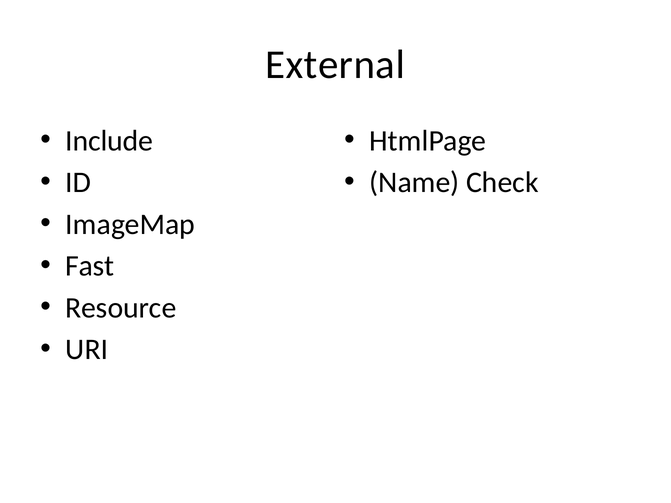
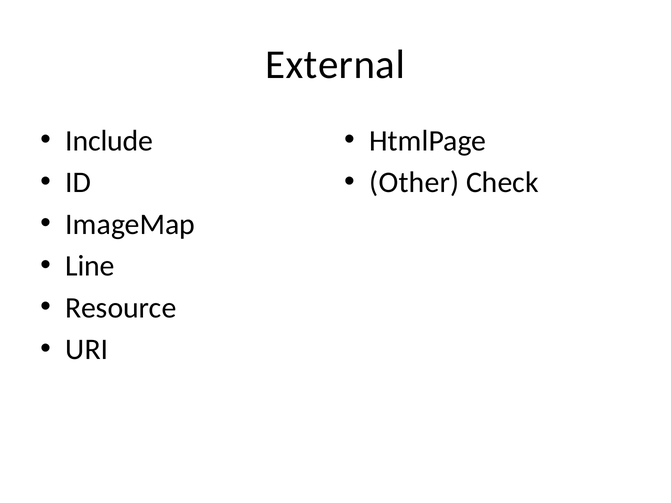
Name: Name -> Other (414, 183)
Fast: Fast -> Line (90, 266)
